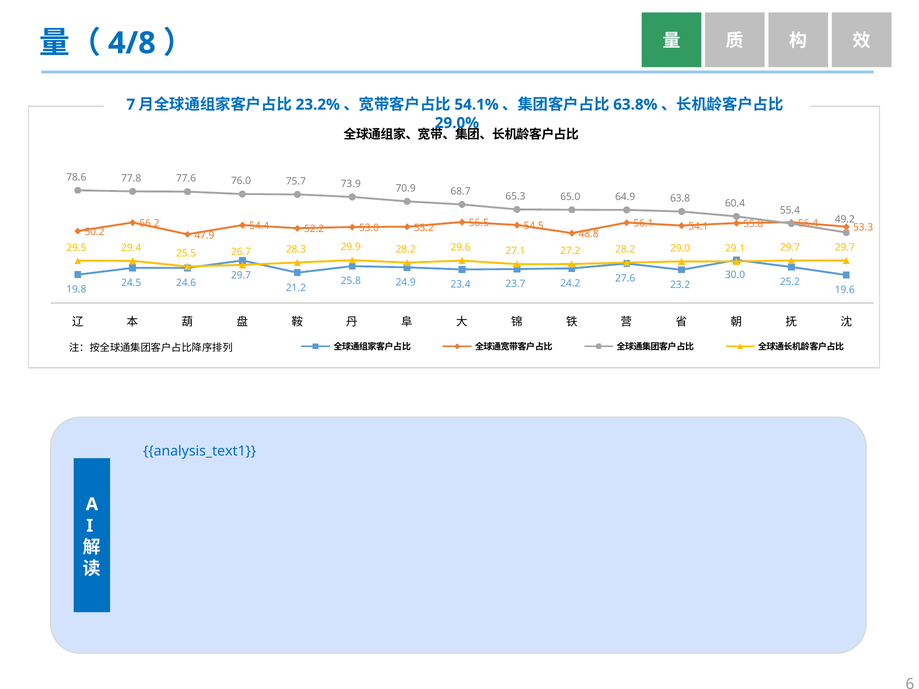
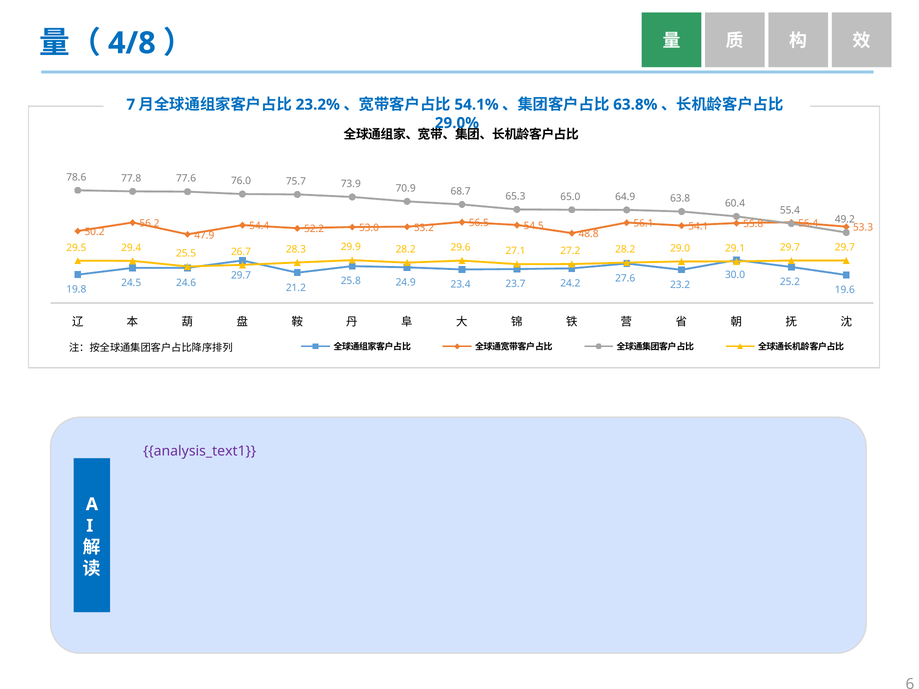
analysis_text1 colour: blue -> purple (200, 451)
